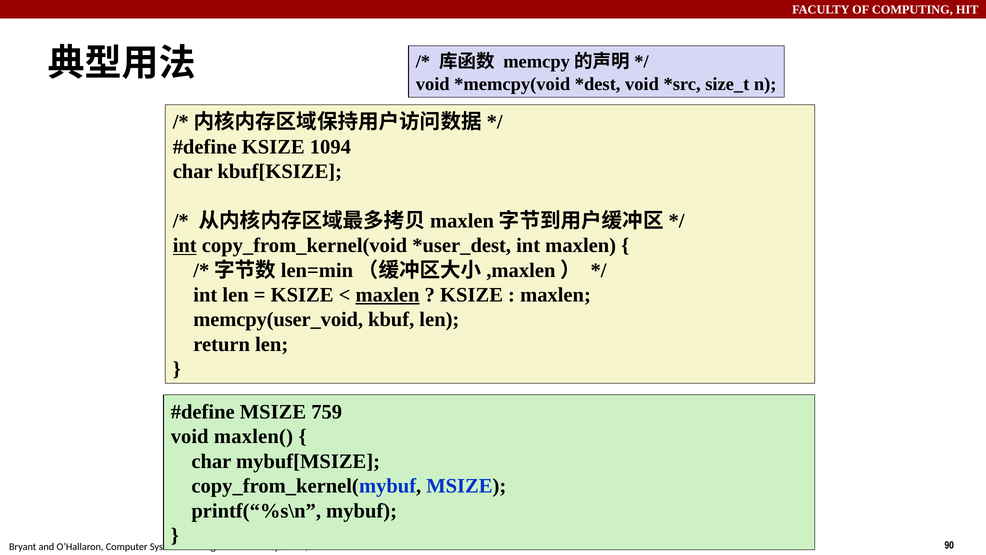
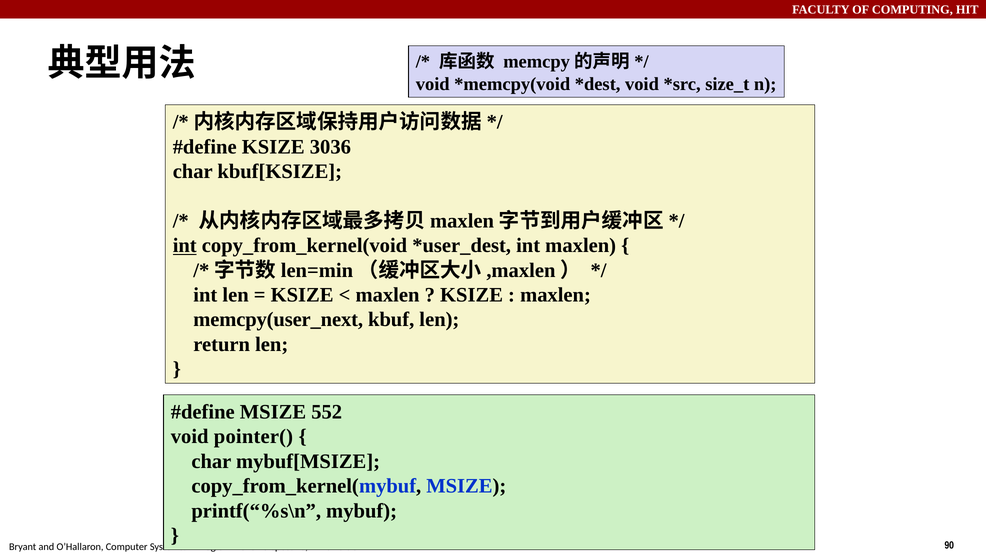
1094: 1094 -> 3036 (330, 147)
maxlen underline: present -> none (388, 295)
memcpy(user_void: memcpy(user_void -> memcpy(user_next (278, 319)
759: 759 -> 552 (327, 412)
maxlen(: maxlen( -> pointer( (253, 436)
